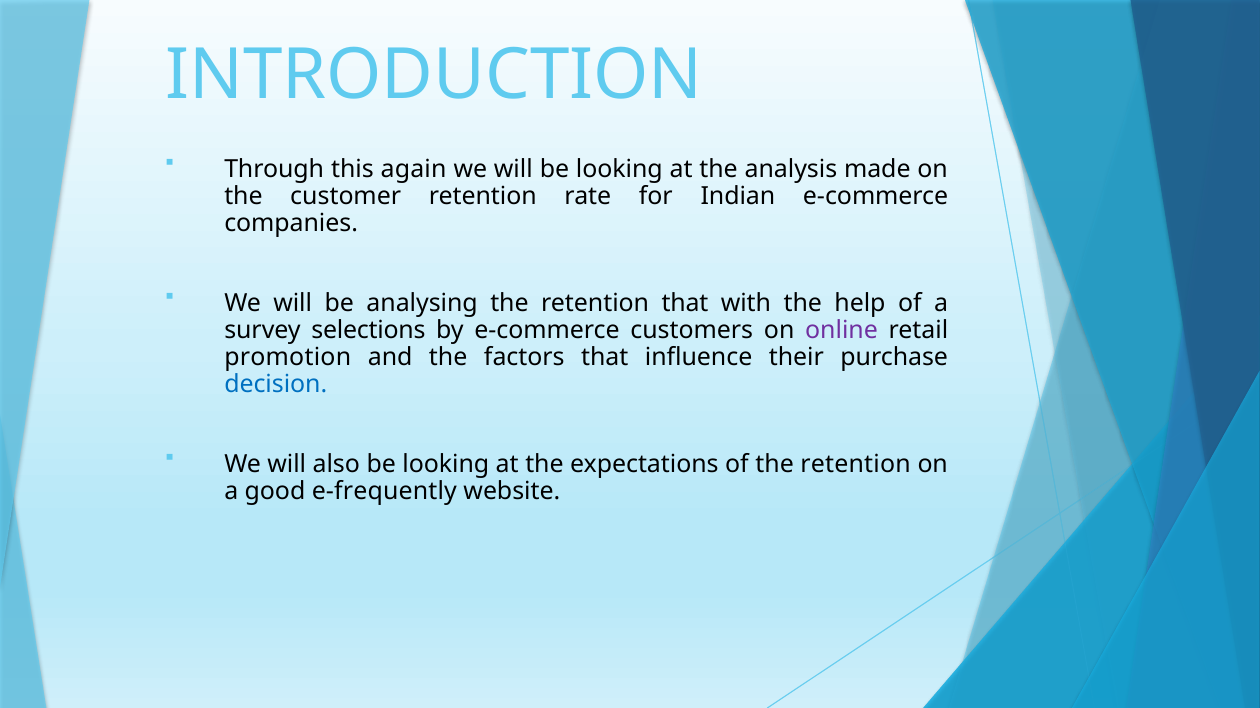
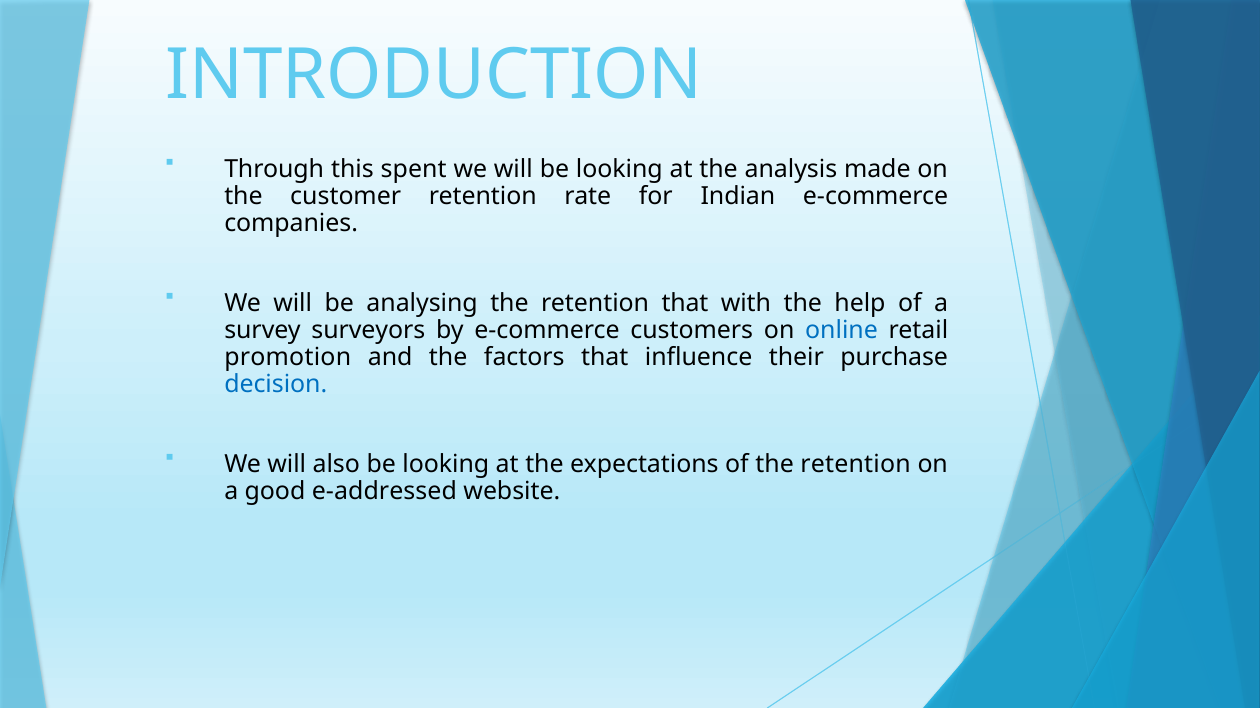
again: again -> spent (414, 169)
selections: selections -> surveyors (368, 331)
online colour: purple -> blue (842, 331)
e-frequently: e-frequently -> e-addressed (384, 492)
